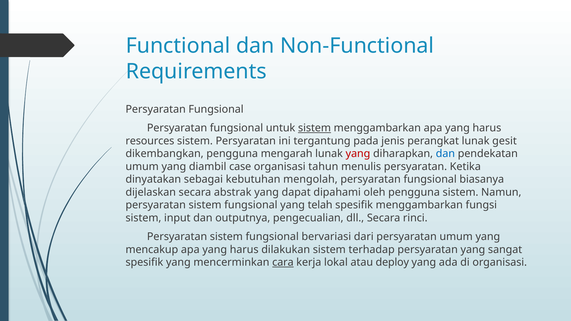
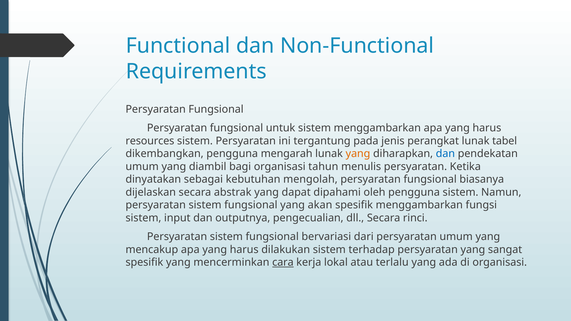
sistem underline: present -> none (315, 128)
gesit: gesit -> tabel (505, 141)
yang colour: red -> orange (358, 154)
case: case -> bagi (240, 167)
telah: telah -> akan (320, 205)
deploy: deploy -> terlalu (392, 262)
